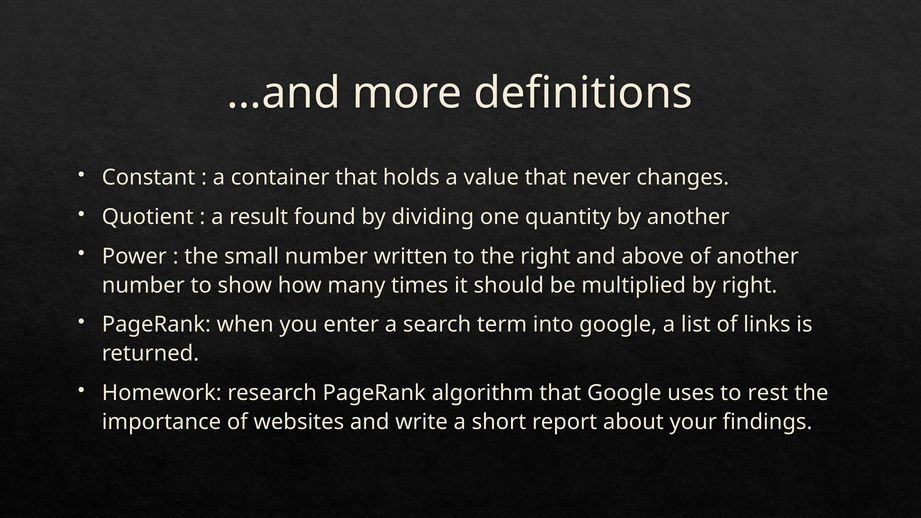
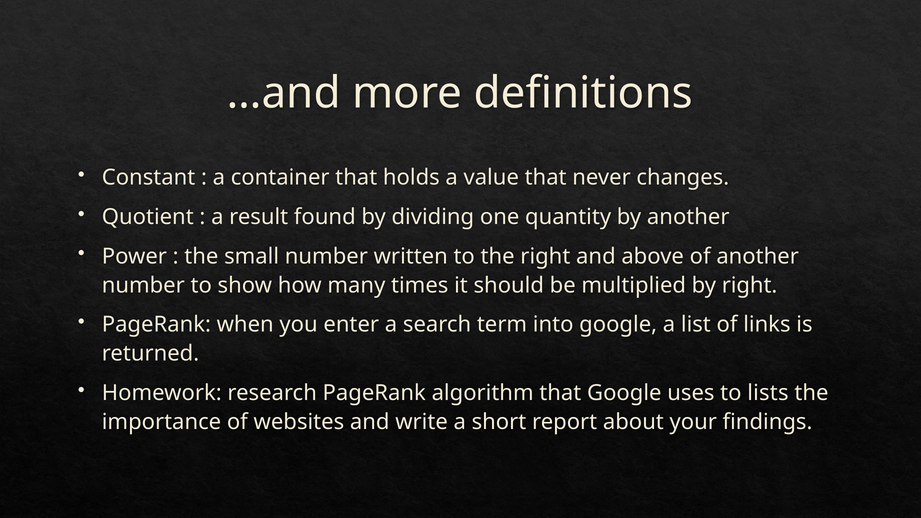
rest: rest -> lists (768, 393)
